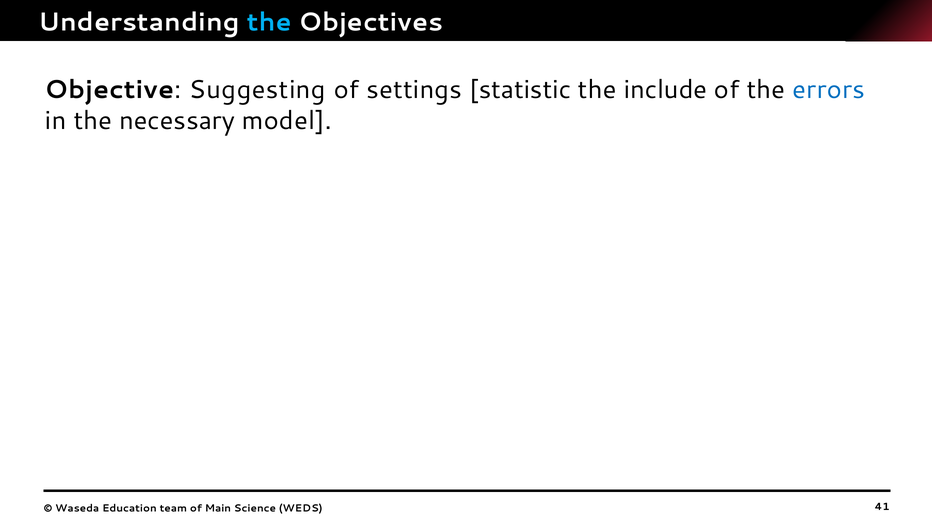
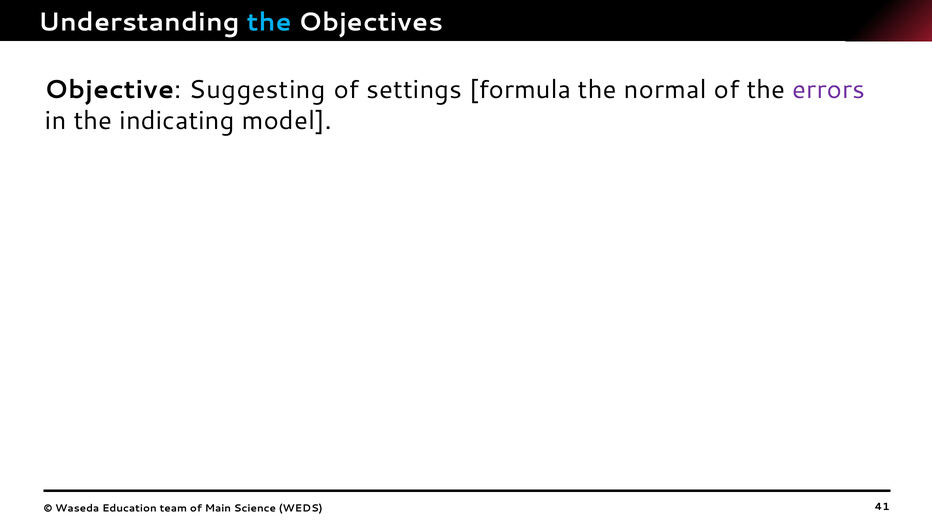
statistic: statistic -> formula (520, 90)
include: include -> normal (665, 90)
errors colour: blue -> purple (829, 90)
necessary: necessary -> indicating (177, 121)
